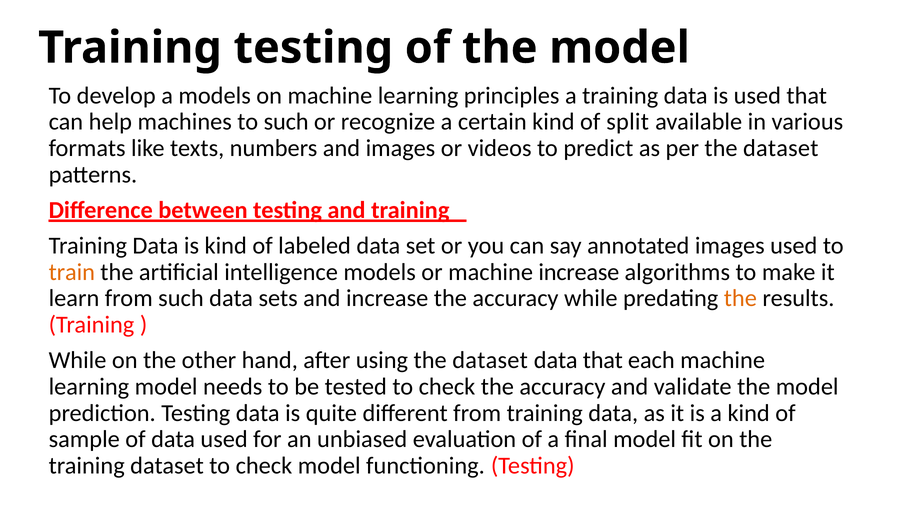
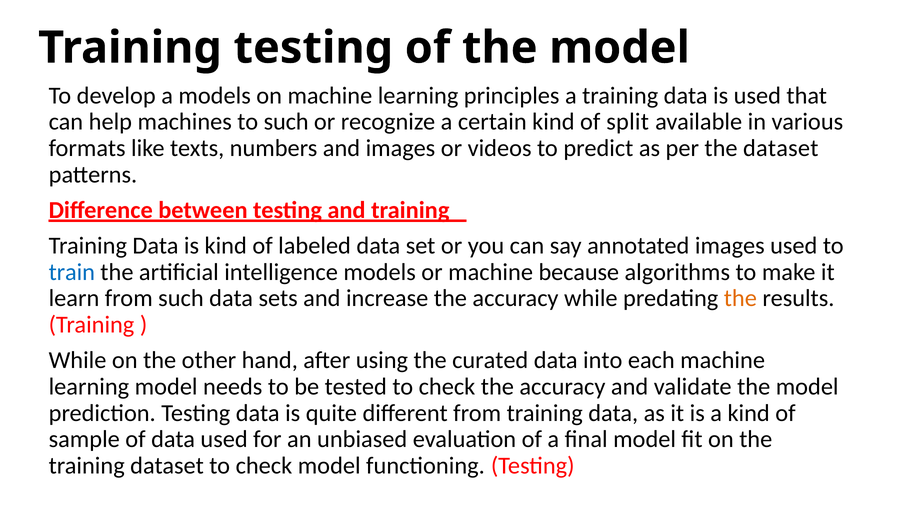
train colour: orange -> blue (72, 272)
machine increase: increase -> because (579, 272)
using the dataset: dataset -> curated (490, 361)
data that: that -> into (603, 361)
